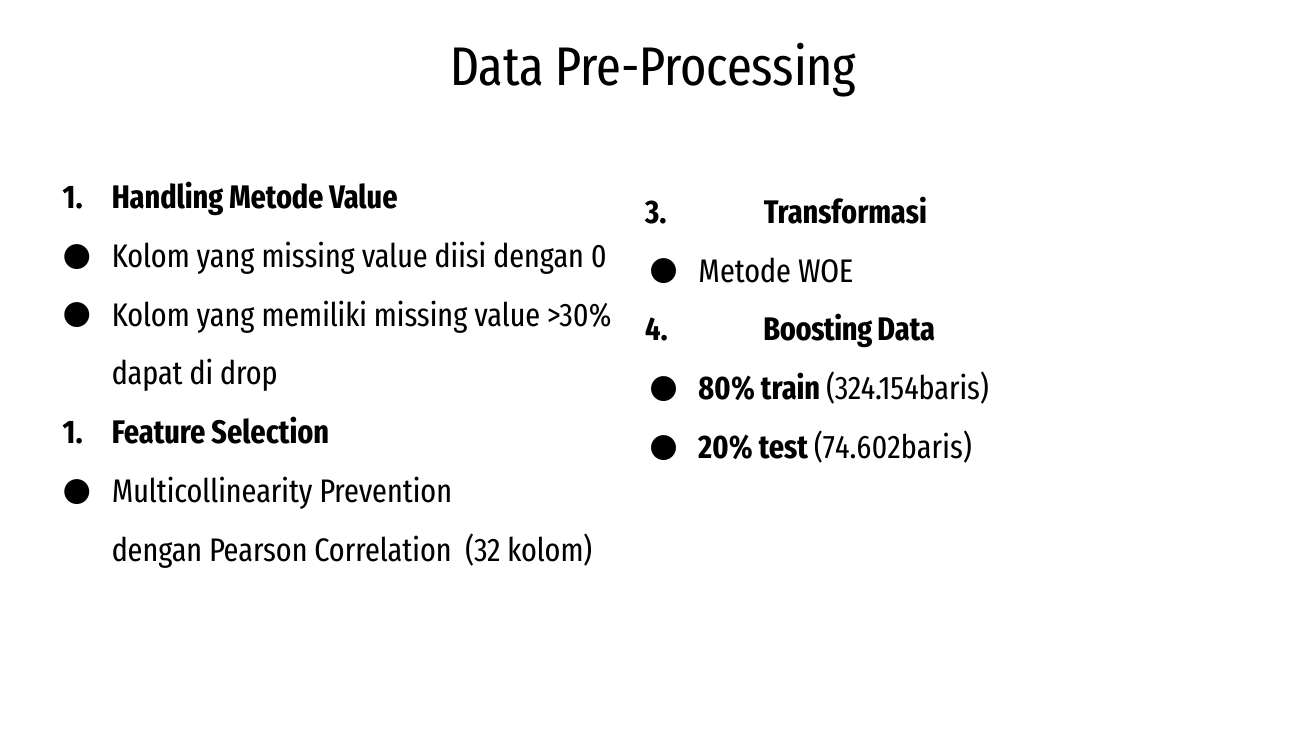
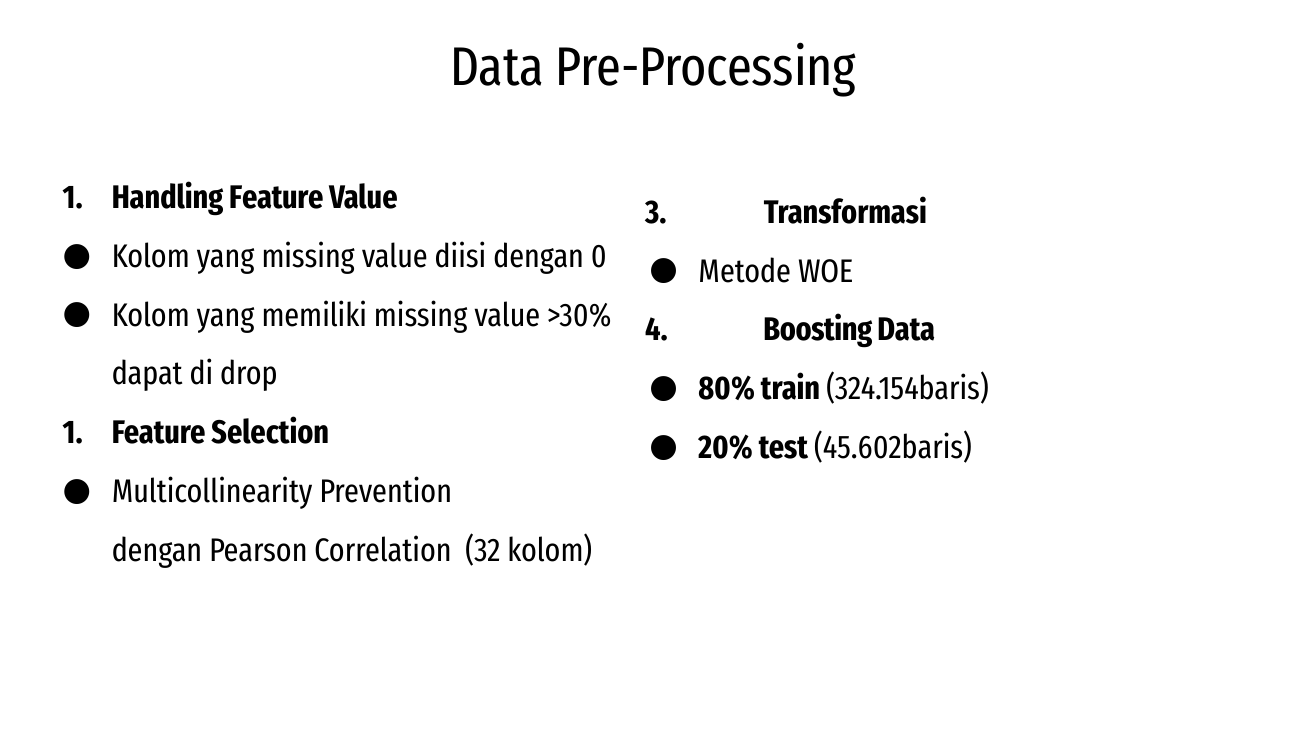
Handling Metode: Metode -> Feature (276, 198)
74.602baris: 74.602baris -> 45.602baris (893, 448)
